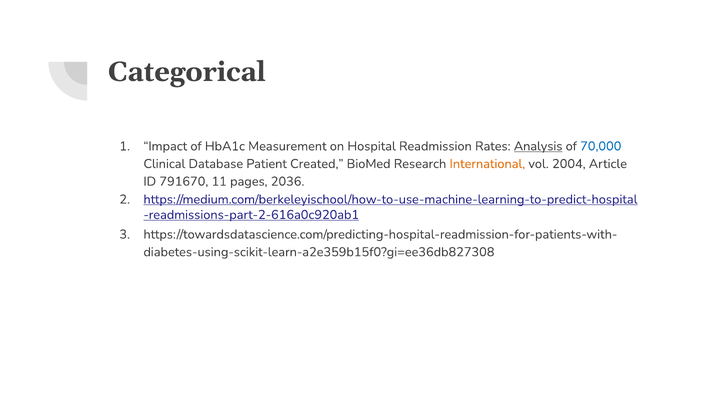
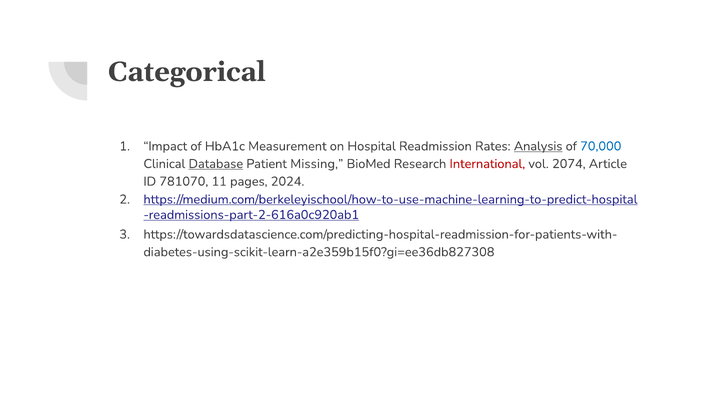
Database underline: none -> present (216, 164)
Created: Created -> Missing (317, 164)
International colour: orange -> red (487, 164)
2004: 2004 -> 2074 (569, 164)
791670: 791670 -> 781070 (184, 182)
2036: 2036 -> 2024 (288, 182)
